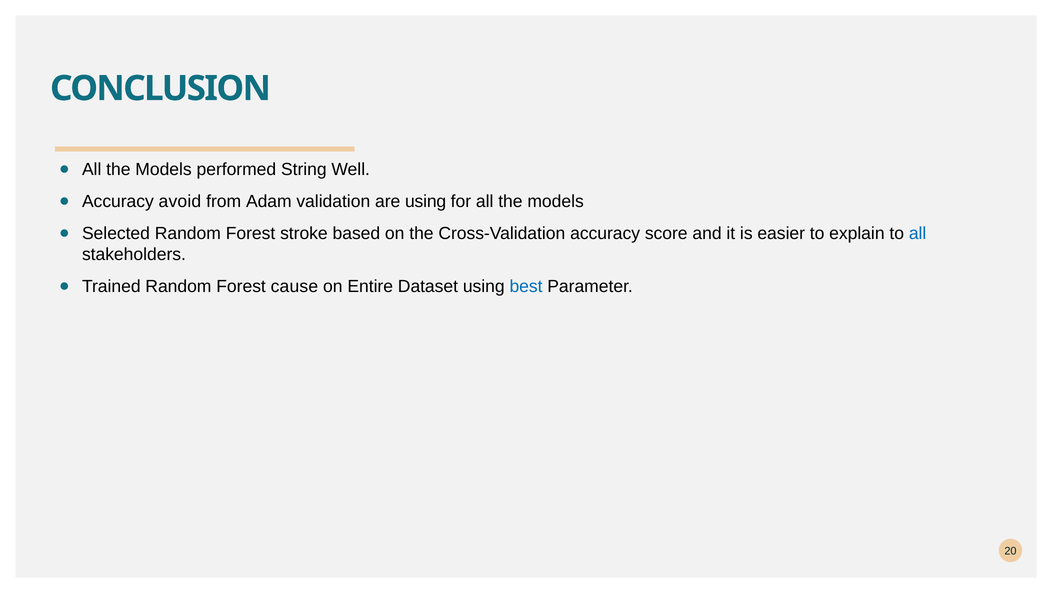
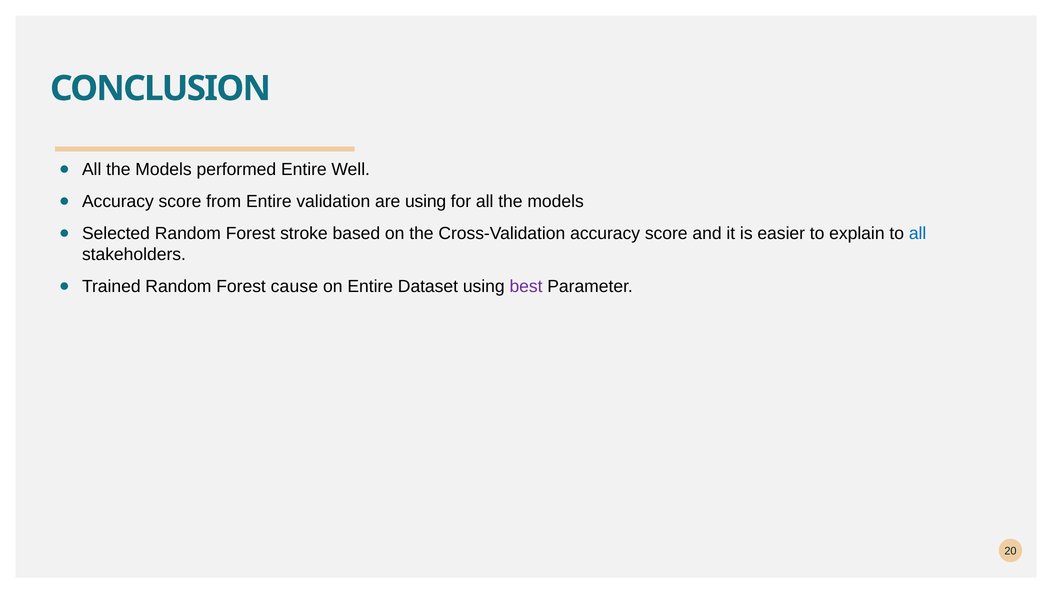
performed String: String -> Entire (304, 169)
avoid: avoid -> score (180, 201)
from Adam: Adam -> Entire (269, 201)
best colour: blue -> purple (526, 286)
